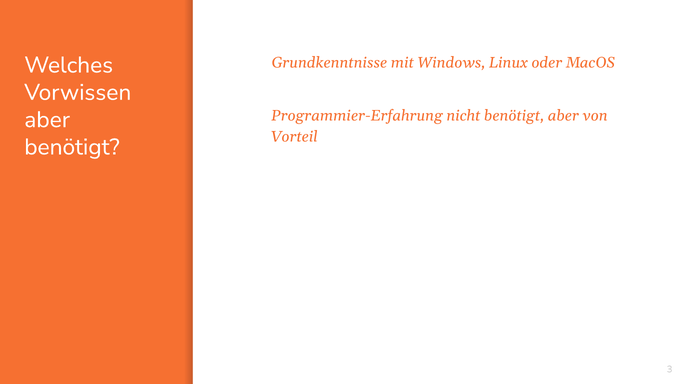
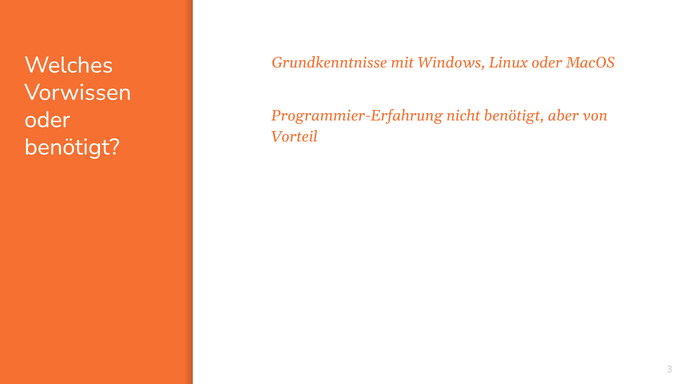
aber: aber -> oder (47, 120)
